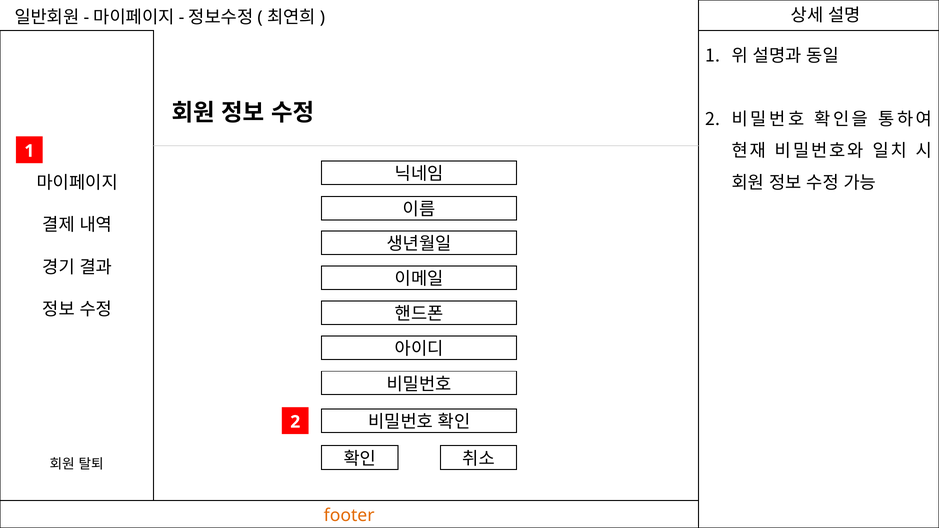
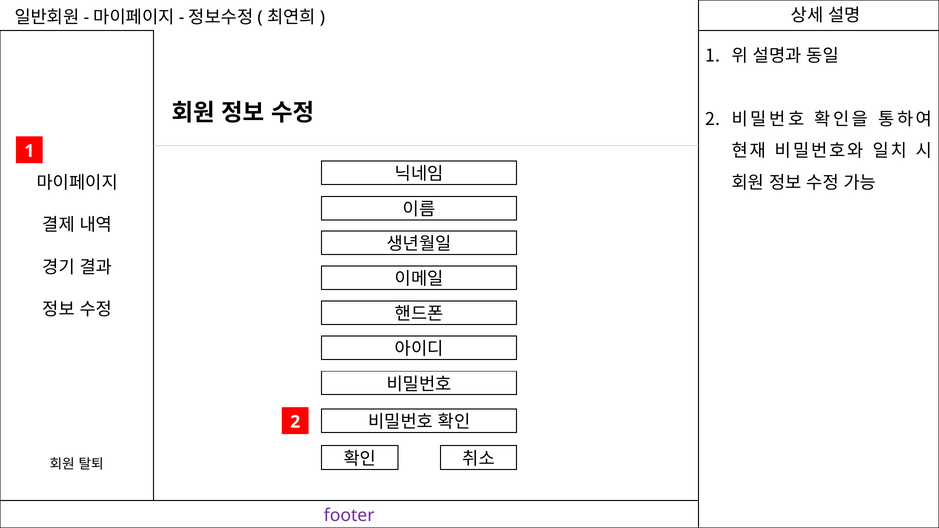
footer colour: orange -> purple (349, 516)
